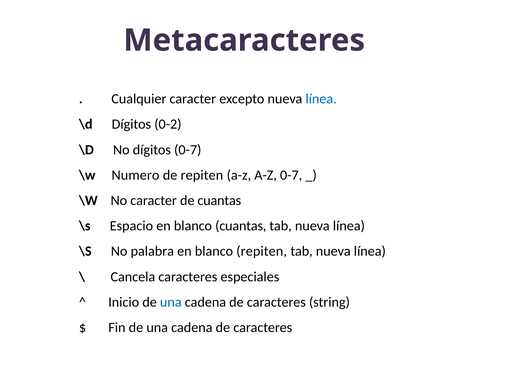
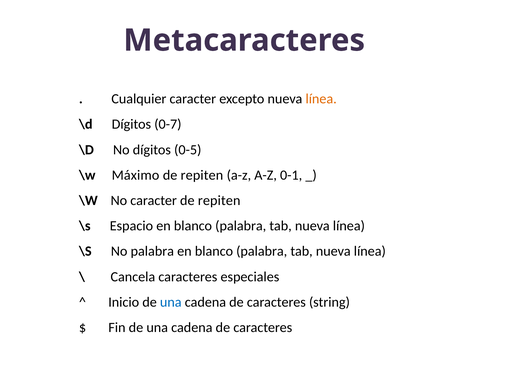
línea colour: blue -> orange (321, 99)
0-2: 0-2 -> 0-7 (168, 124)
dígitos 0-7: 0-7 -> 0-5 (188, 150)
Numero: Numero -> Máximo (135, 175)
A-Z 0-7: 0-7 -> 0-1 (291, 175)
caracter de cuantas: cuantas -> repiten (219, 200)
Espacio en blanco cuantas: cuantas -> palabra (241, 226)
repiten: repiten -> palabra (262, 251)
